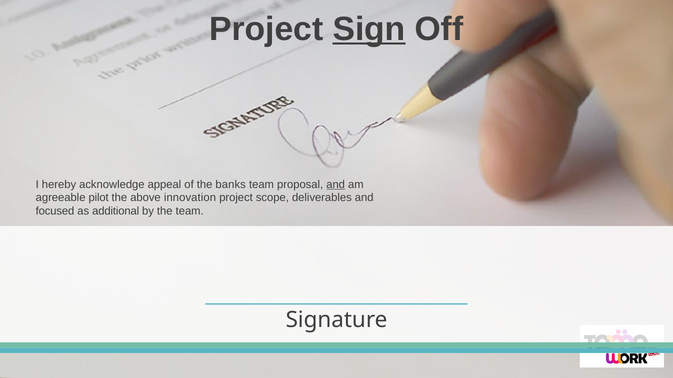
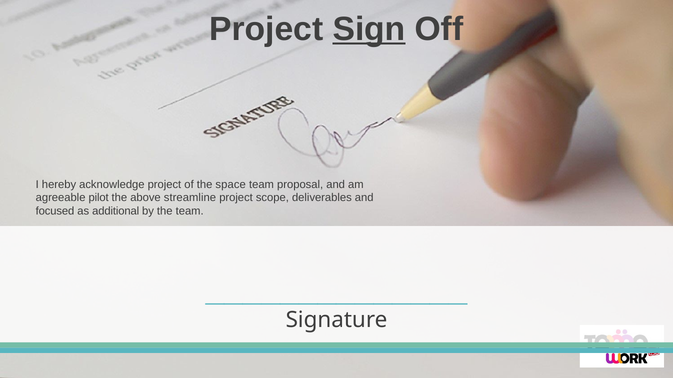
acknowledge appeal: appeal -> project (164, 185)
banks: banks -> space (231, 185)
and underline: present -> none (336, 185)
innovation: innovation -> streamline (190, 198)
